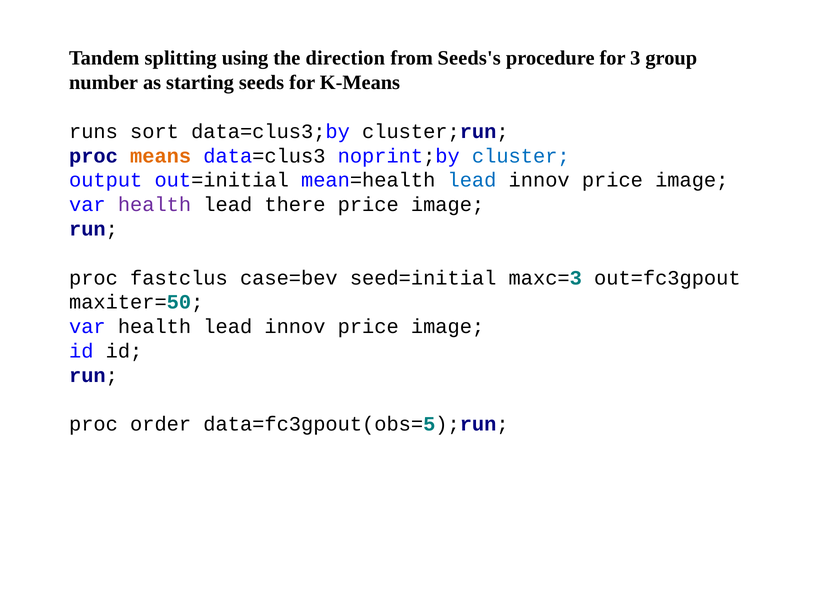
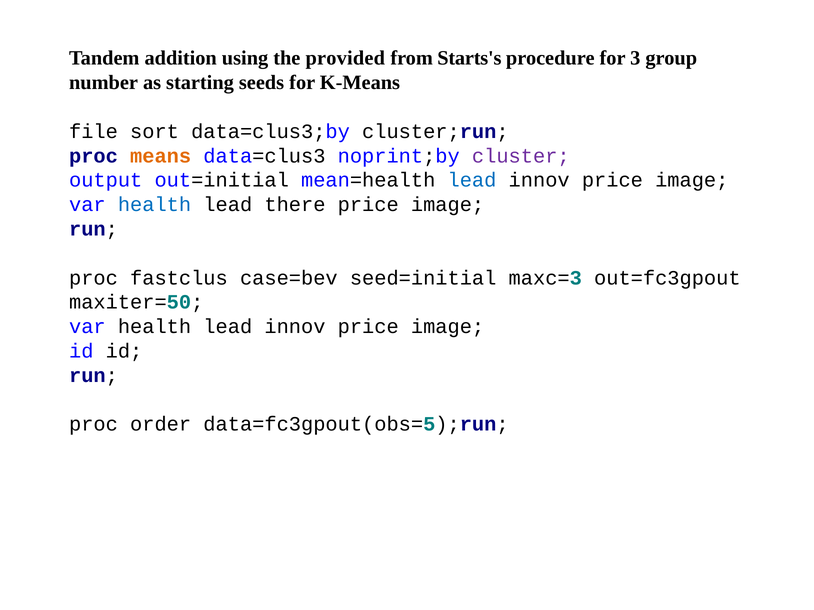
splitting: splitting -> addition (181, 58)
direction: direction -> provided (345, 58)
Seeds's: Seeds's -> Starts's (469, 58)
runs: runs -> file (93, 132)
cluster colour: blue -> purple (521, 156)
health colour: purple -> blue (155, 205)
